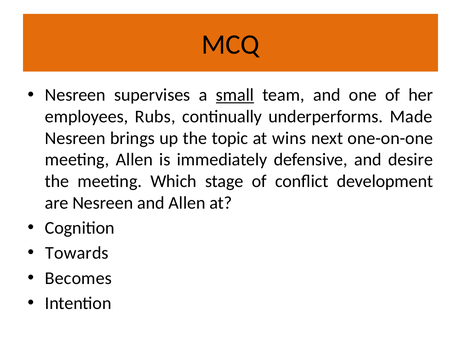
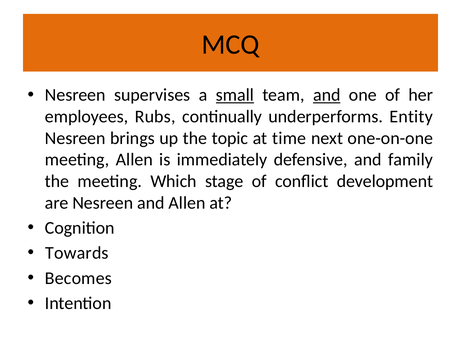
and underline: none -> present (327, 95)
Made: Made -> Entity (411, 117)
wins: wins -> time (289, 138)
desire: desire -> family (411, 160)
